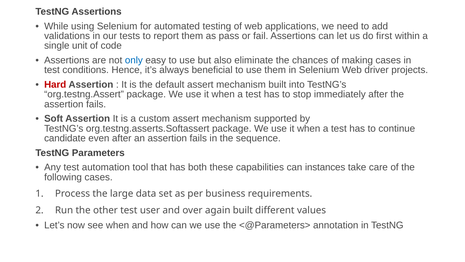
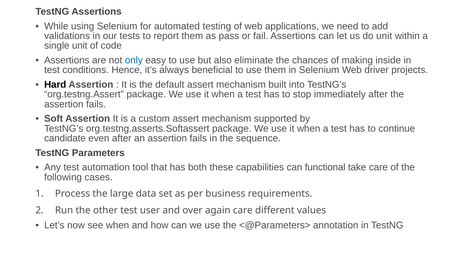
do first: first -> unit (384, 36)
making cases: cases -> inside (388, 60)
Hard colour: red -> black (55, 85)
instances: instances -> functional (325, 167)
again built: built -> care (243, 210)
